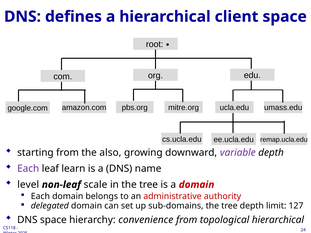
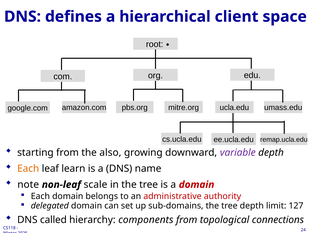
Each colour: purple -> orange (28, 169)
level: level -> note (28, 185)
DNS space: space -> called (53, 220)
convenience: convenience -> components (146, 220)
topological hierarchical: hierarchical -> connections (278, 220)
